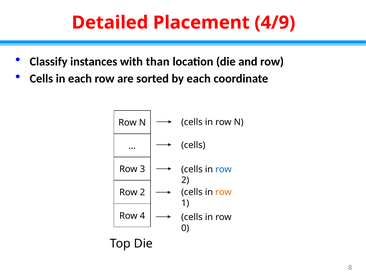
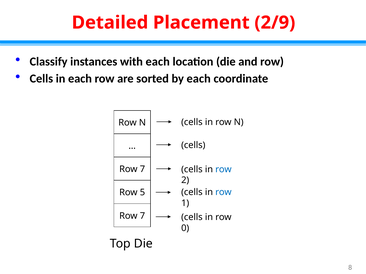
4/9: 4/9 -> 2/9 (275, 23)
with than: than -> each (158, 62)
3: 3 -> 7 (142, 170)
row colour: orange -> blue (223, 193)
2: 2 -> 5 (142, 193)
4: 4 -> 7 (142, 216)
